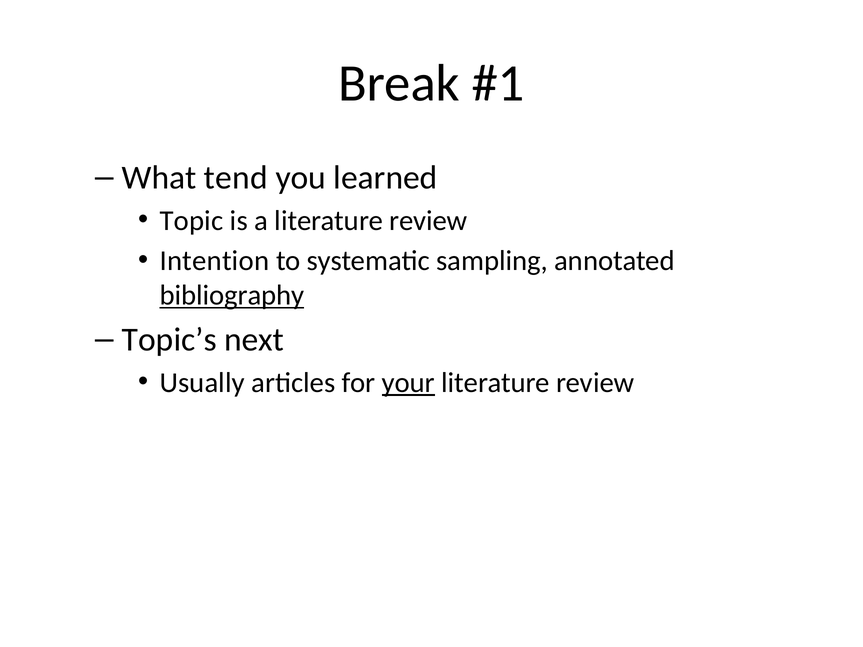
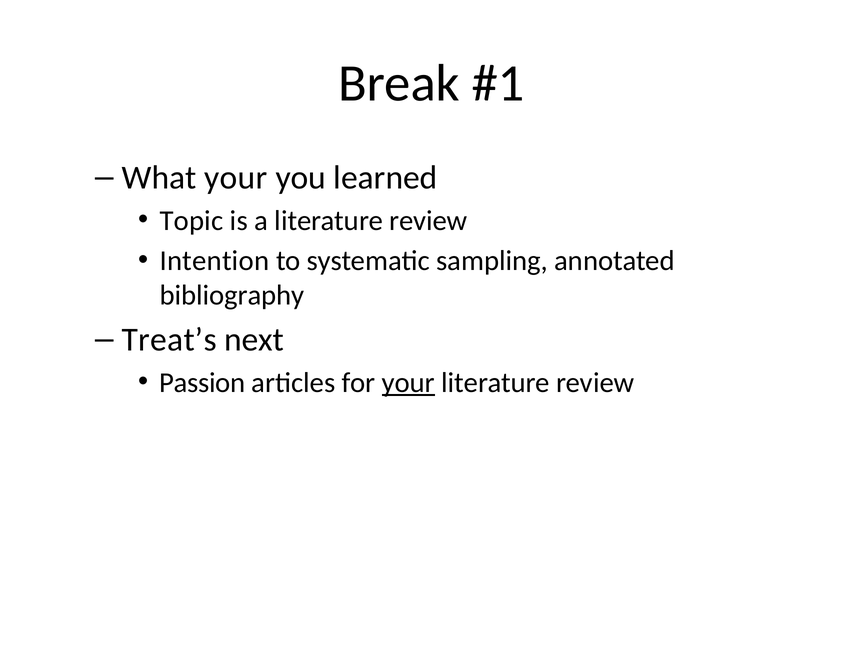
What tend: tend -> your (236, 178)
bibliography underline: present -> none (232, 295)
Topic’s: Topic’s -> Treat’s (169, 340)
Usually: Usually -> Passion (202, 383)
